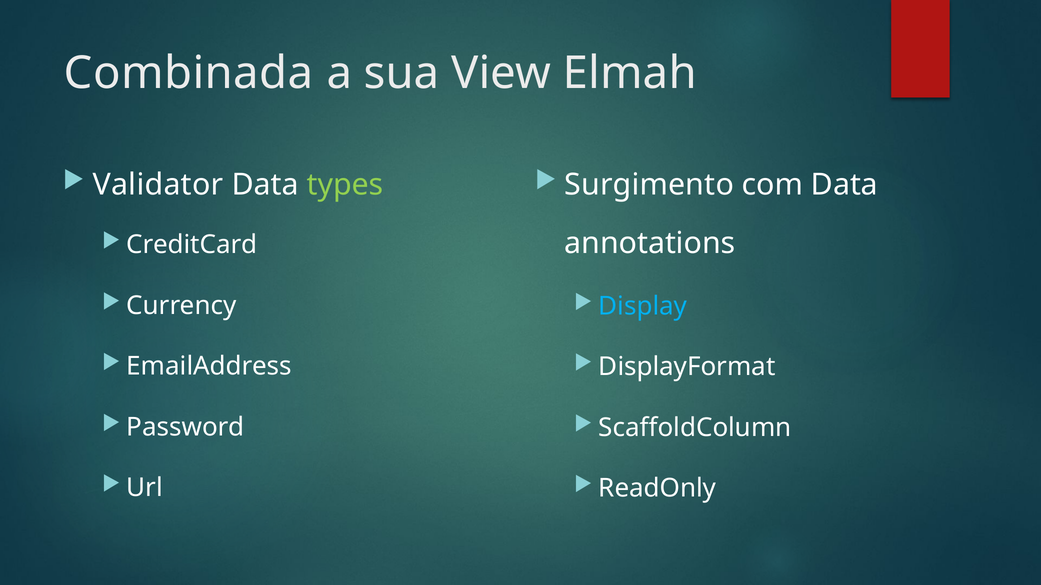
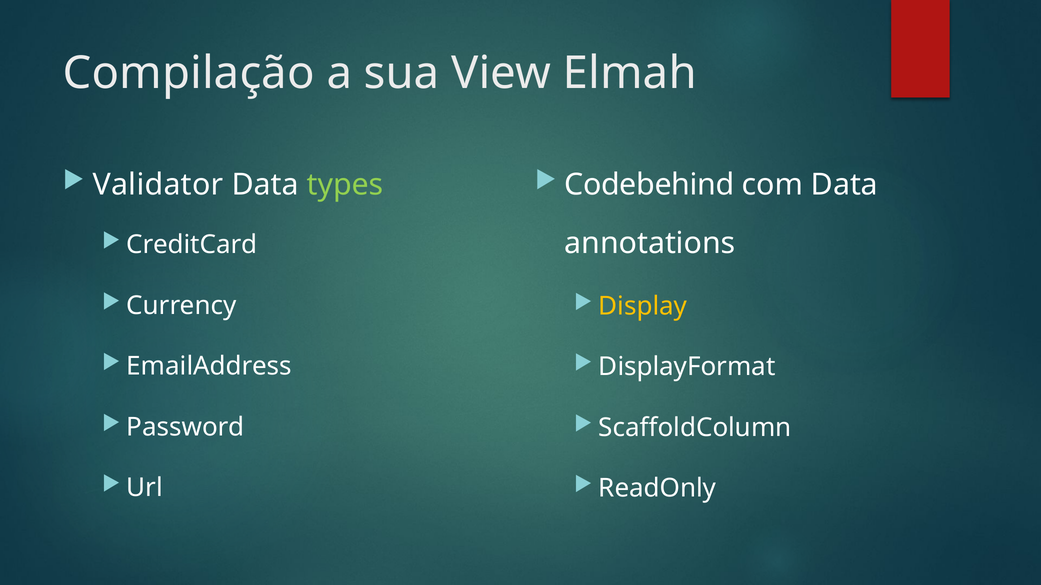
Combinada: Combinada -> Compilação (189, 73)
Surgimento: Surgimento -> Codebehind (649, 185)
Display colour: light blue -> yellow (643, 306)
